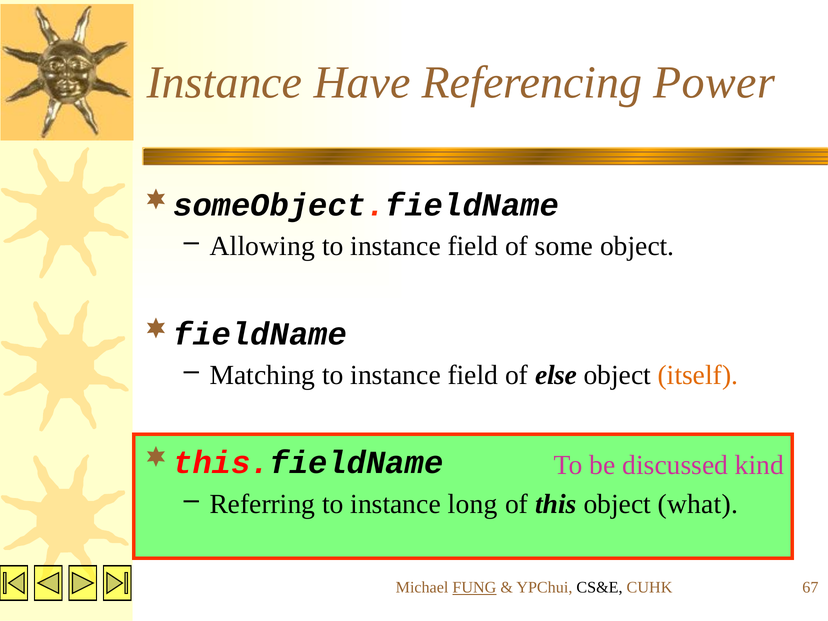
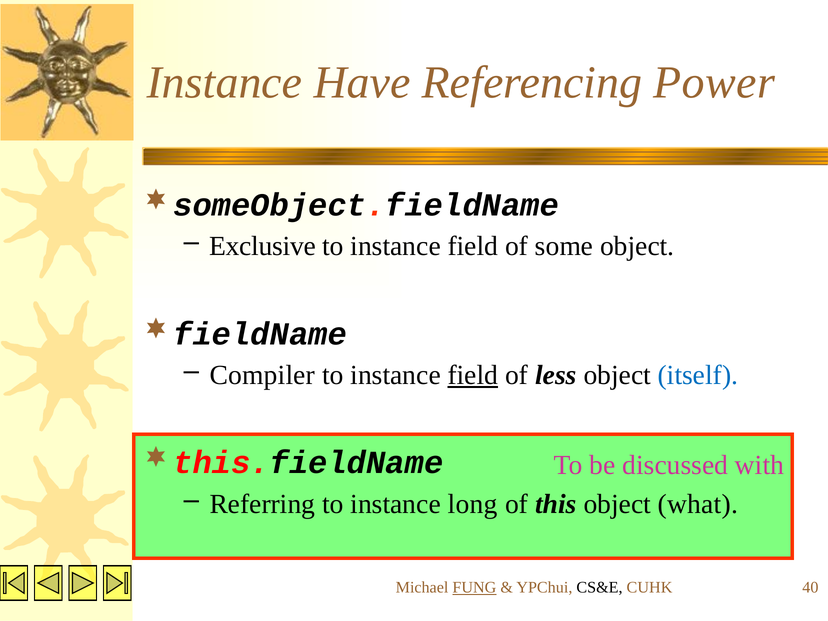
Allowing: Allowing -> Exclusive (263, 246)
Matching: Matching -> Compiler (262, 375)
field underline: none -> present (473, 375)
else: else -> less (556, 375)
itself colour: orange -> blue (698, 375)
kind: kind -> with (759, 465)
67: 67 -> 40 (810, 588)
